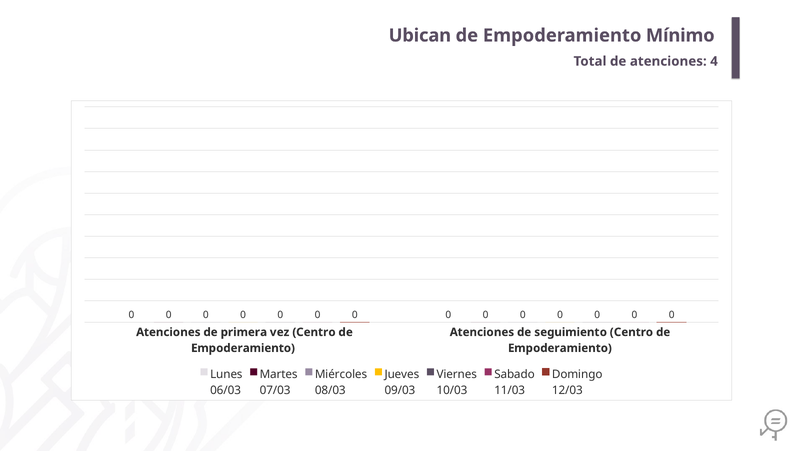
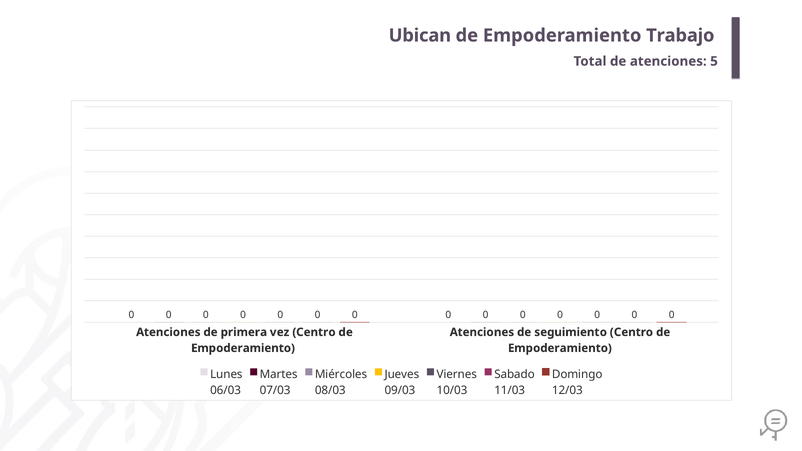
Mínimo: Mínimo -> Trabajo (680, 35)
4: 4 -> 5 (714, 61)
